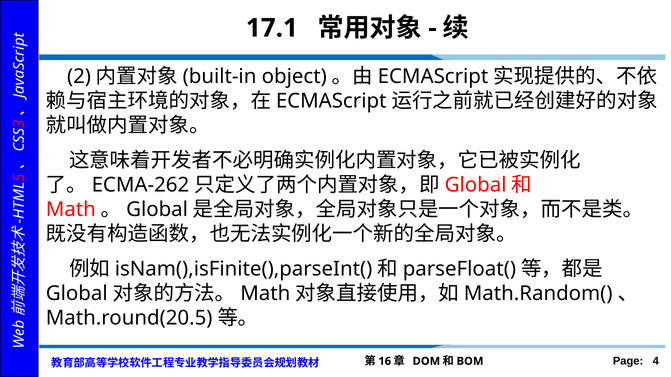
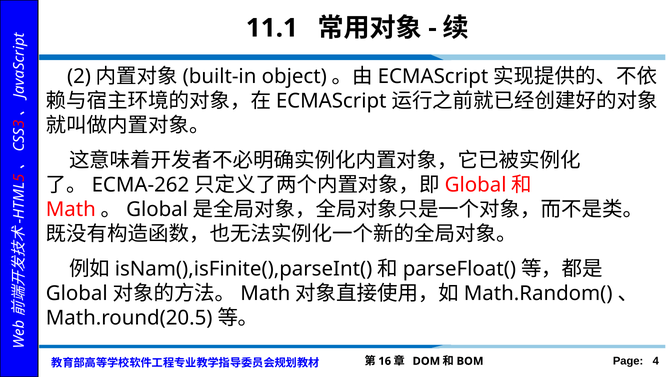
17.1: 17.1 -> 11.1 (272, 28)
